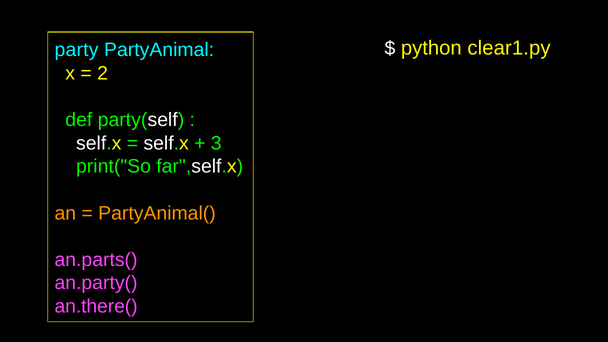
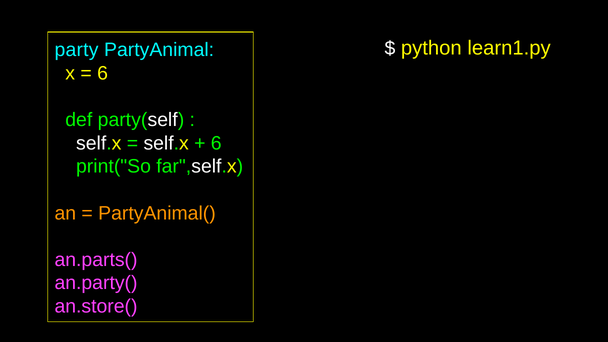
clear1.py: clear1.py -> learn1.py (509, 48)
2: 2 -> 6 (103, 73)
3: 3 -> 6 (216, 143)
an.there(: an.there( -> an.store( (96, 306)
